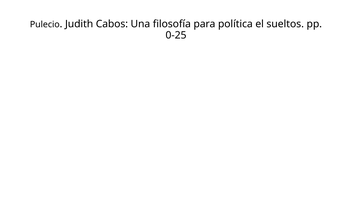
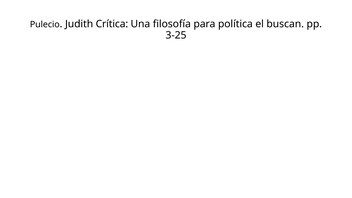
Cabos: Cabos -> Crítica (112, 24)
sueltos: sueltos -> buscan (285, 24)
0-25: 0-25 -> 3-25 (176, 35)
